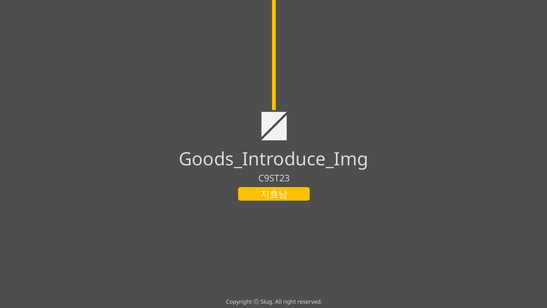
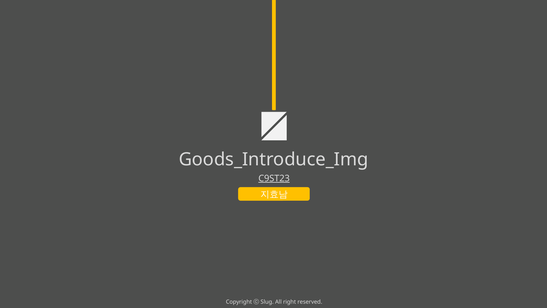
C9ST23 underline: none -> present (274, 178)
